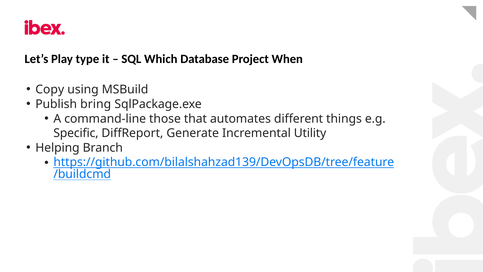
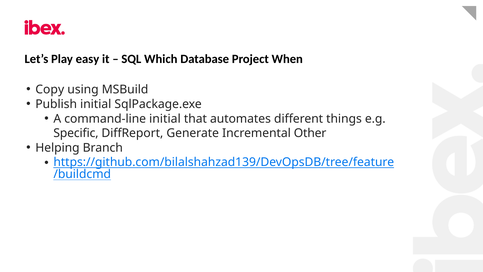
type: type -> easy (87, 59)
Publish bring: bring -> initial (96, 104)
command-line those: those -> initial (165, 119)
Utility: Utility -> Other (310, 133)
